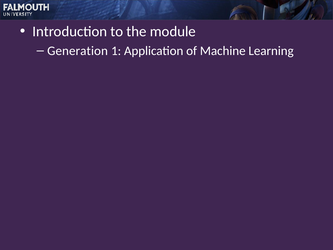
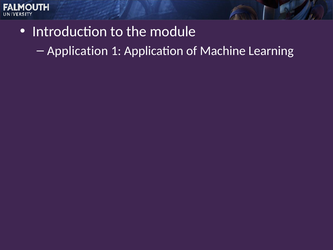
Generation: Generation -> Application (78, 51)
